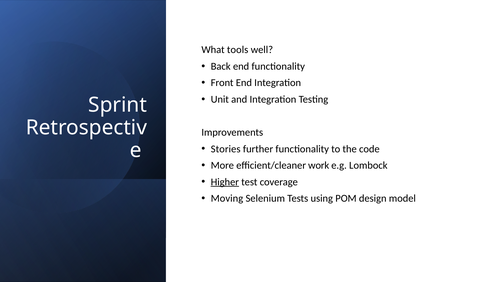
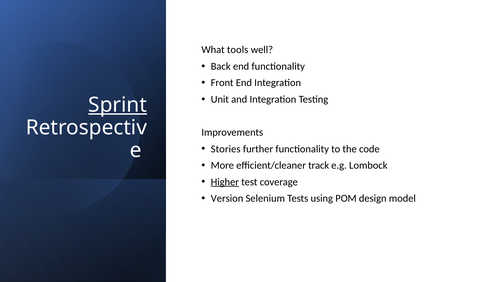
Sprint underline: none -> present (118, 105)
work: work -> track (319, 165)
Moving: Moving -> Version (227, 198)
